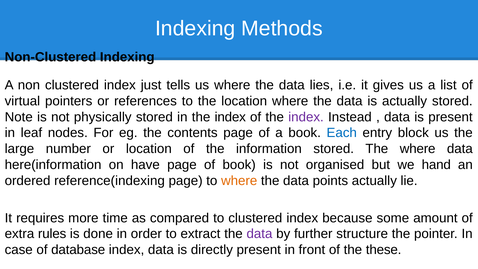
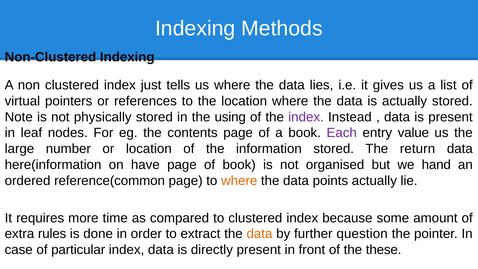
in the index: index -> using (230, 117)
Each colour: blue -> purple (342, 133)
block: block -> value (413, 133)
The where: where -> return (418, 149)
reference(indexing: reference(indexing -> reference(common (110, 181)
data colour: purple -> orange (259, 234)
structure: structure -> question (362, 234)
database: database -> particular (78, 250)
